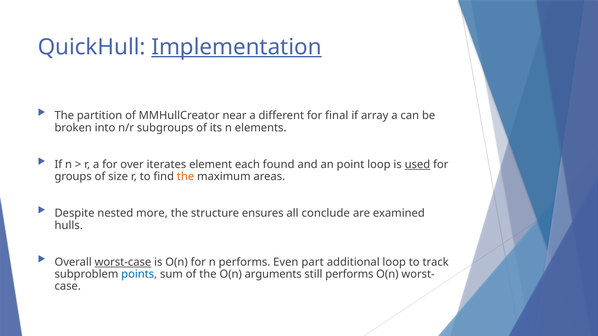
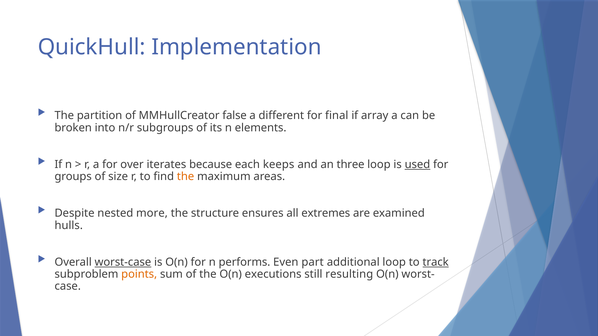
Implementation underline: present -> none (236, 47)
near: near -> false (235, 116)
element: element -> because (211, 165)
found: found -> keeps (279, 165)
point: point -> three (351, 165)
conclude: conclude -> extremes (326, 213)
track underline: none -> present (436, 262)
points colour: blue -> orange (139, 274)
arguments: arguments -> executions (273, 274)
still performs: performs -> resulting (349, 274)
